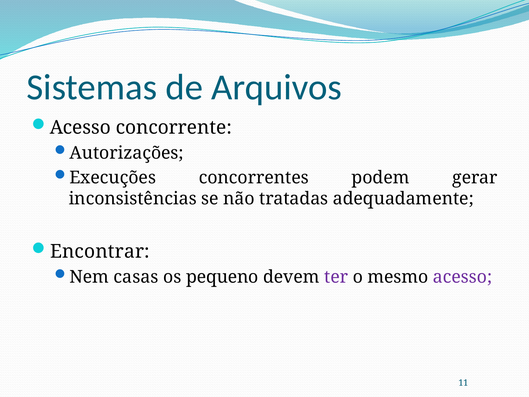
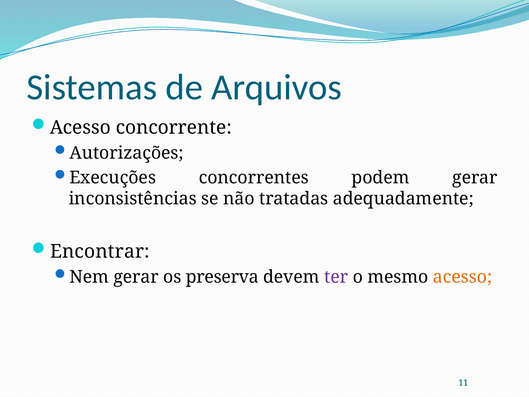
Nem casas: casas -> gerar (136, 277)
pequeno: pequeno -> preserva (222, 277)
acesso colour: purple -> orange (463, 277)
